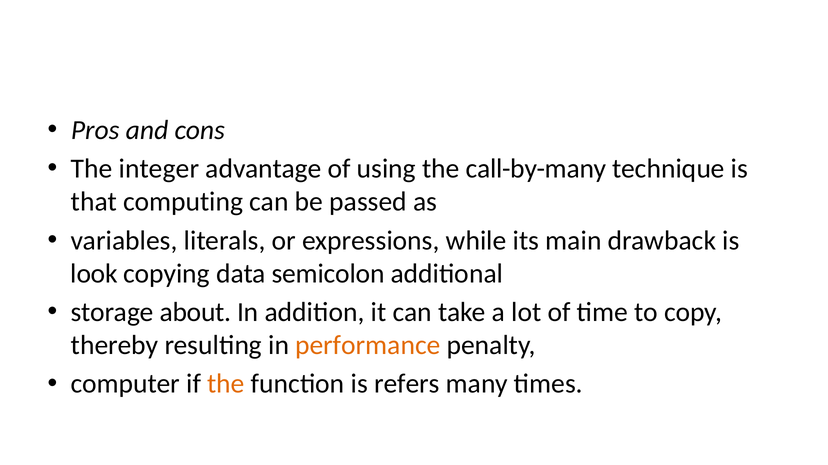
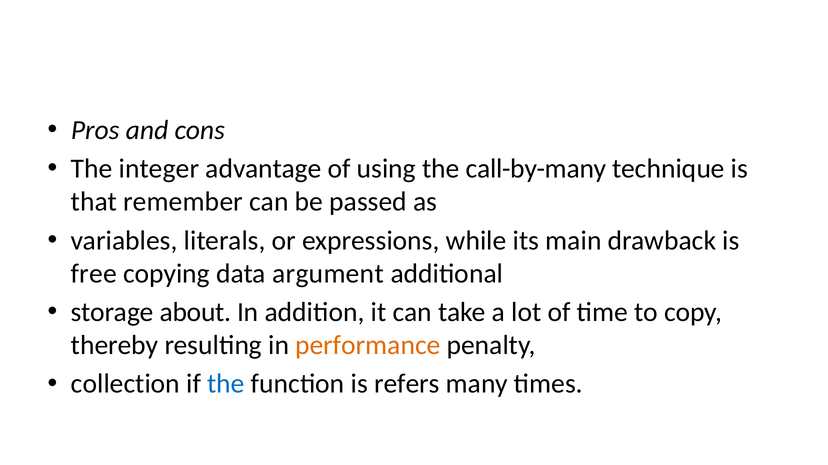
computing: computing -> remember (183, 202)
look: look -> free (94, 274)
semicolon: semicolon -> argument (328, 274)
computer: computer -> collection (125, 384)
the colour: orange -> blue (226, 384)
